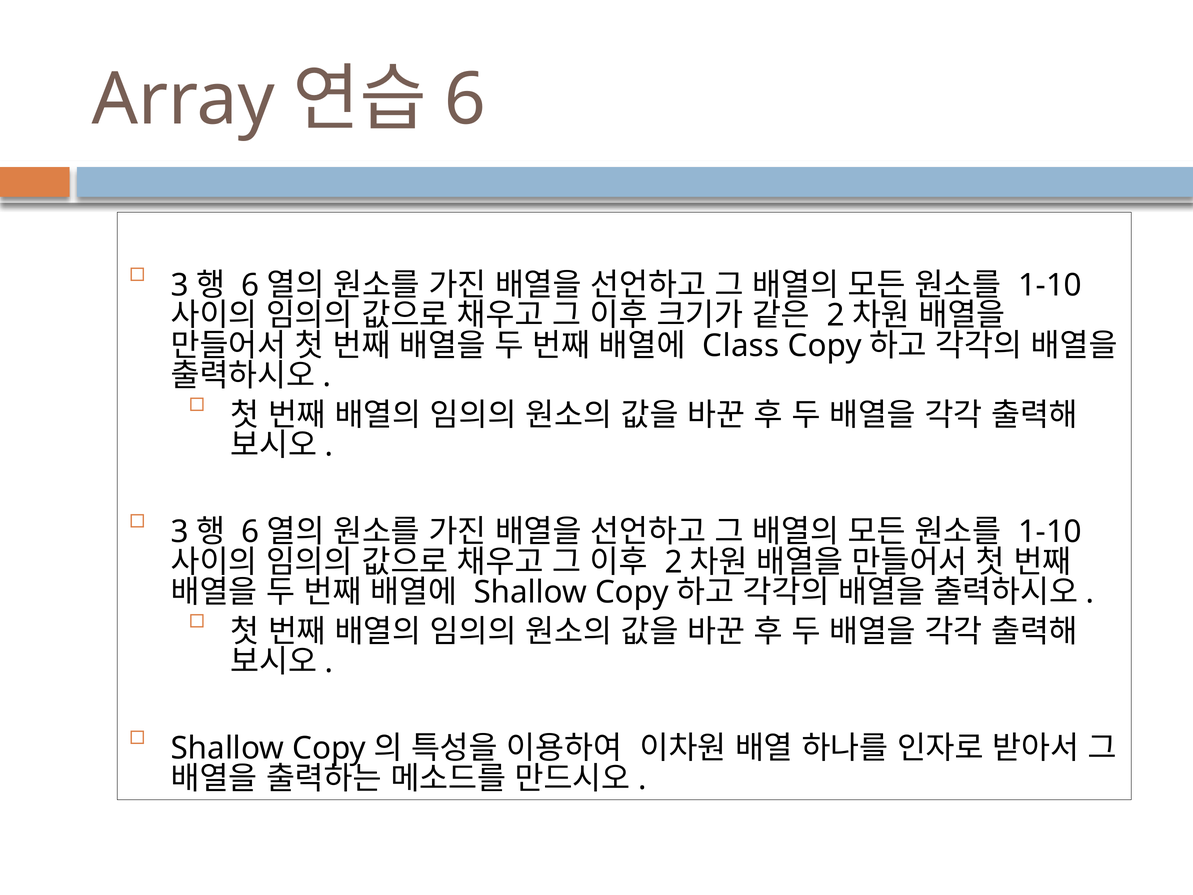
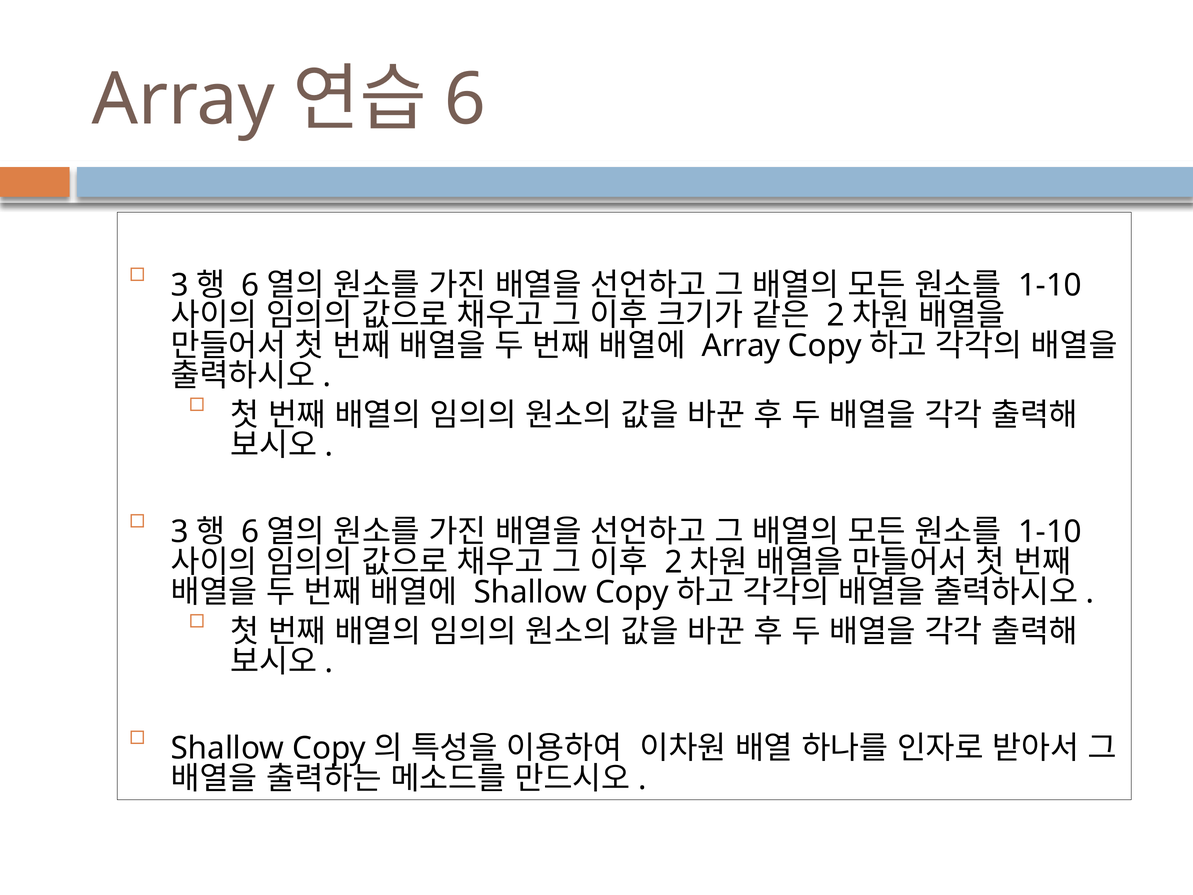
Class: Class -> Array (741, 346)
